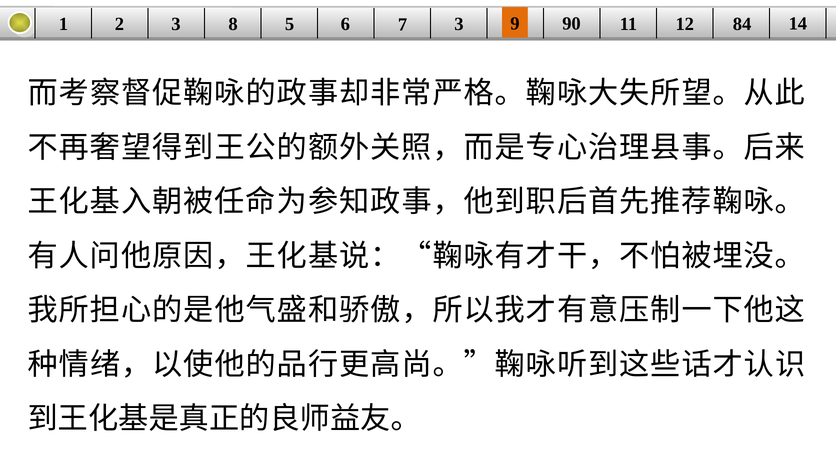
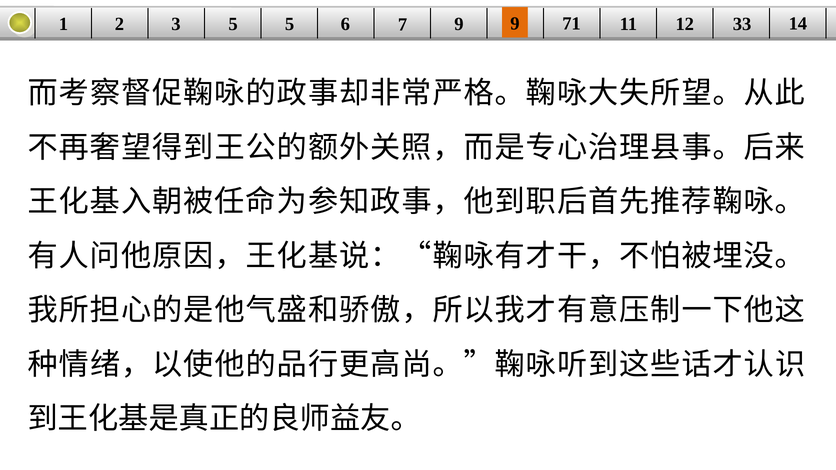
3 8: 8 -> 5 (233, 24)
7 3: 3 -> 9 (459, 24)
90: 90 -> 71 (572, 24)
84: 84 -> 33 (742, 24)
